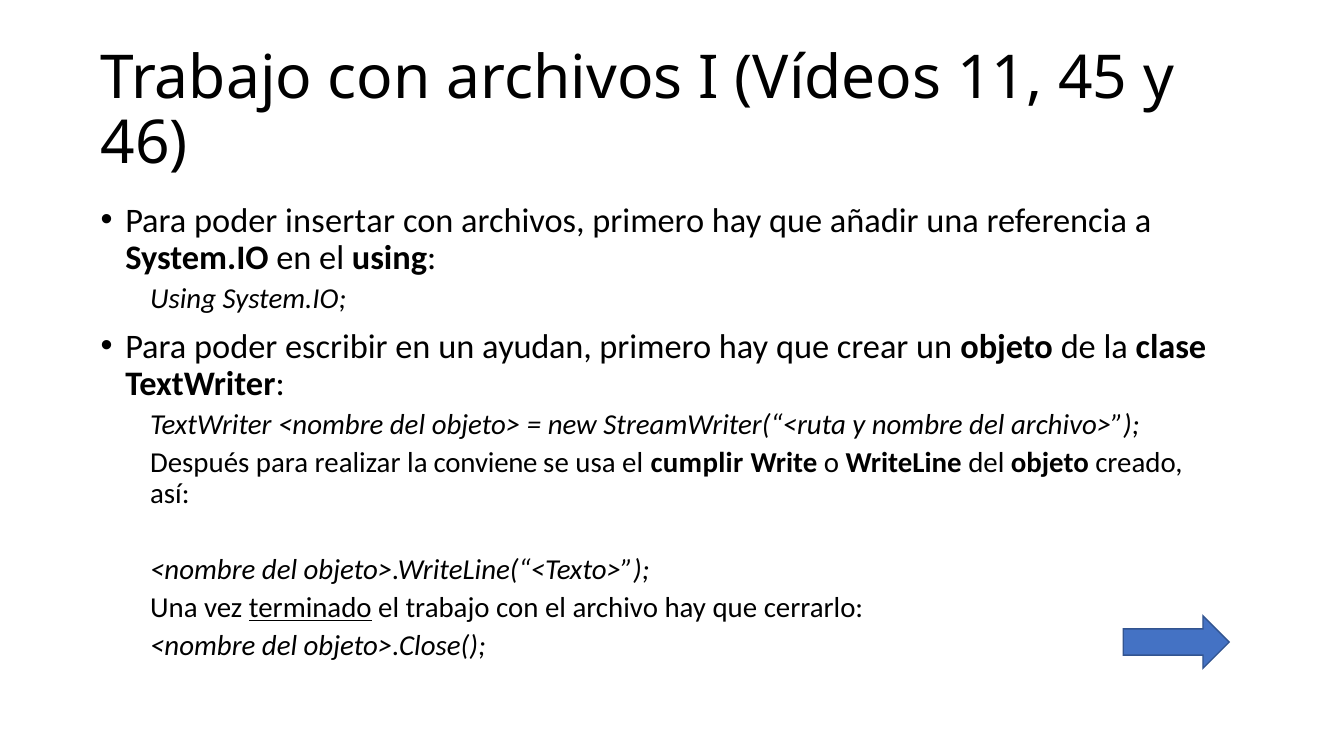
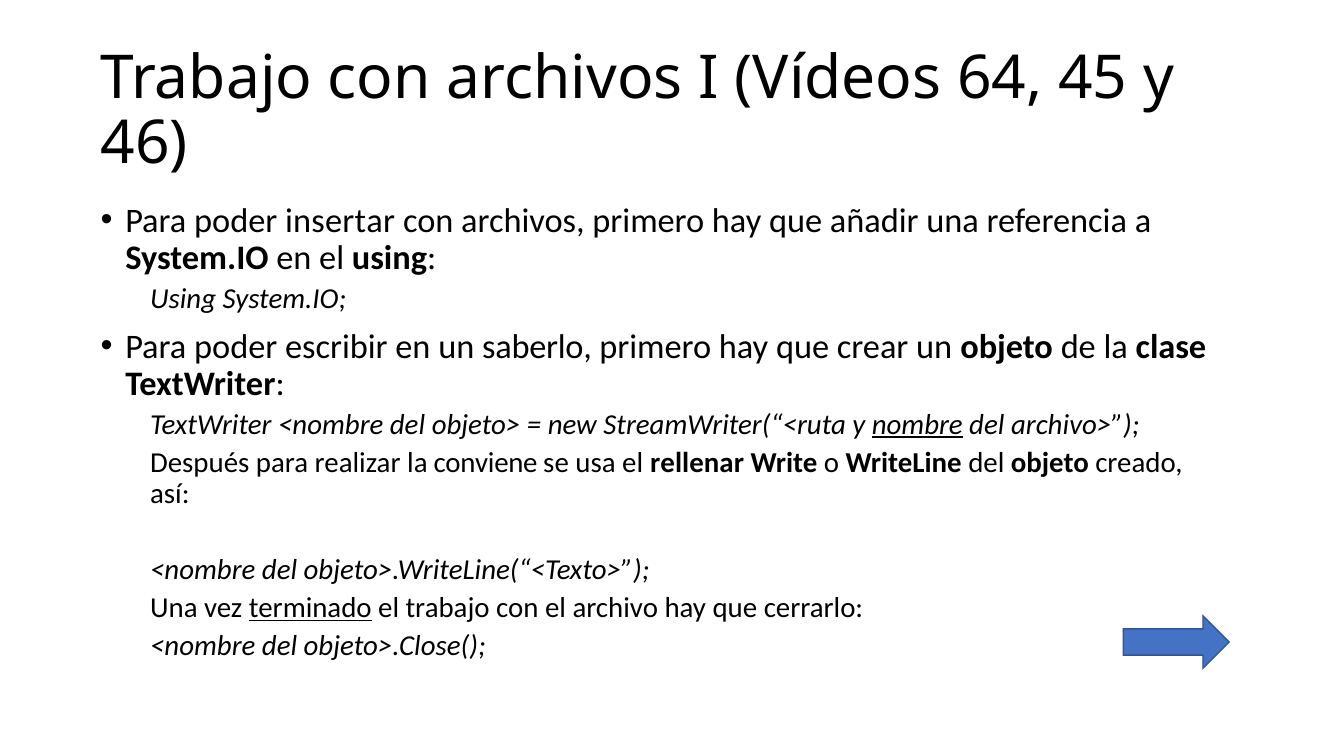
11: 11 -> 64 (1000, 78)
ayudan: ayudan -> saberlo (537, 347)
nombre underline: none -> present (917, 425)
cumplir: cumplir -> rellenar (697, 463)
